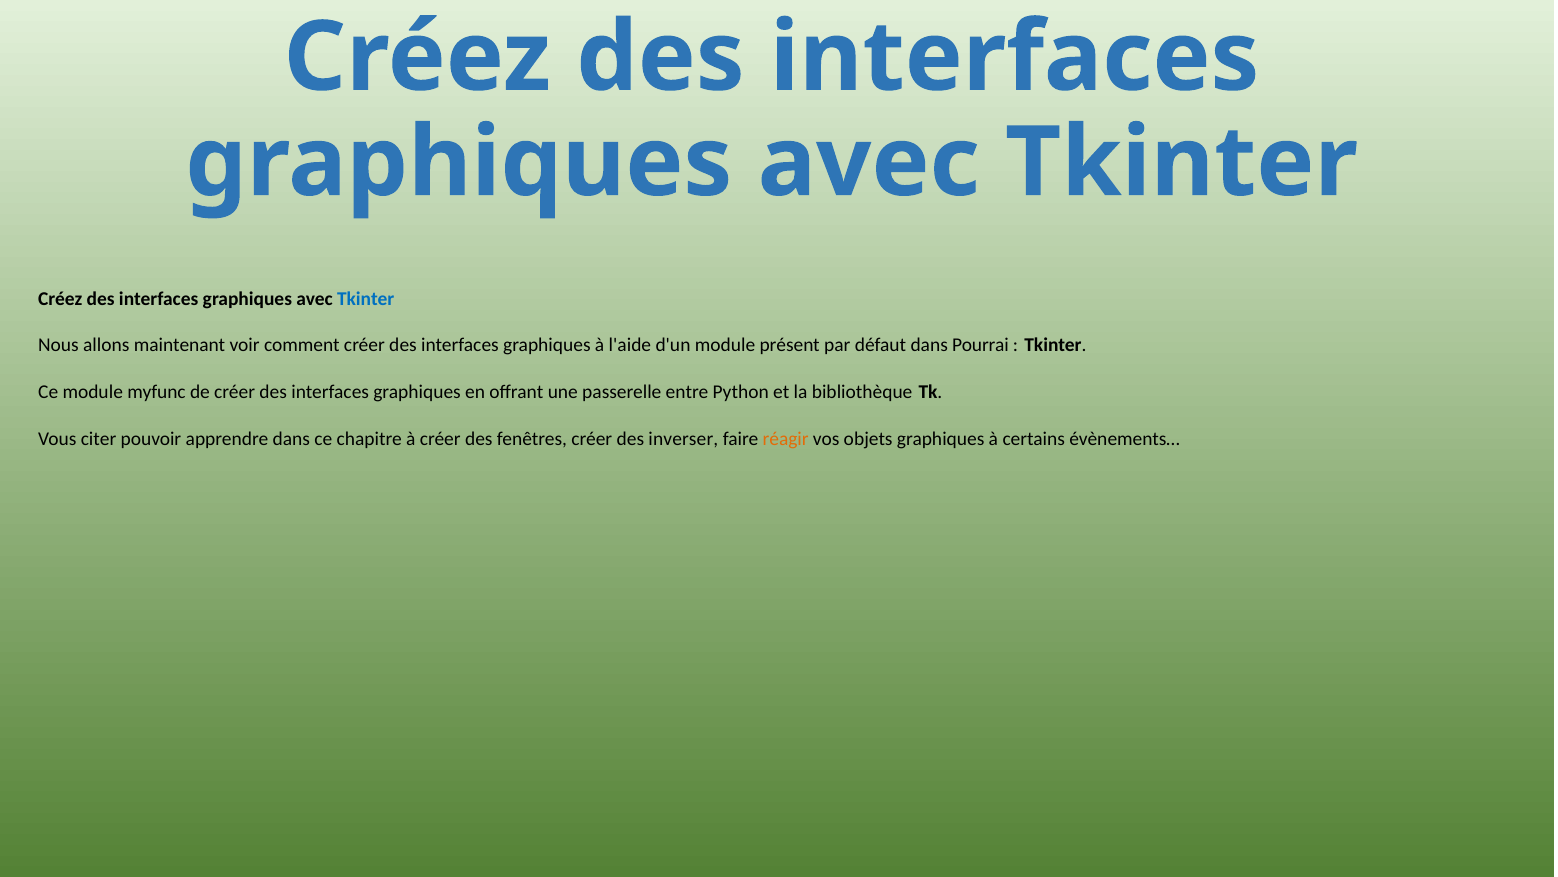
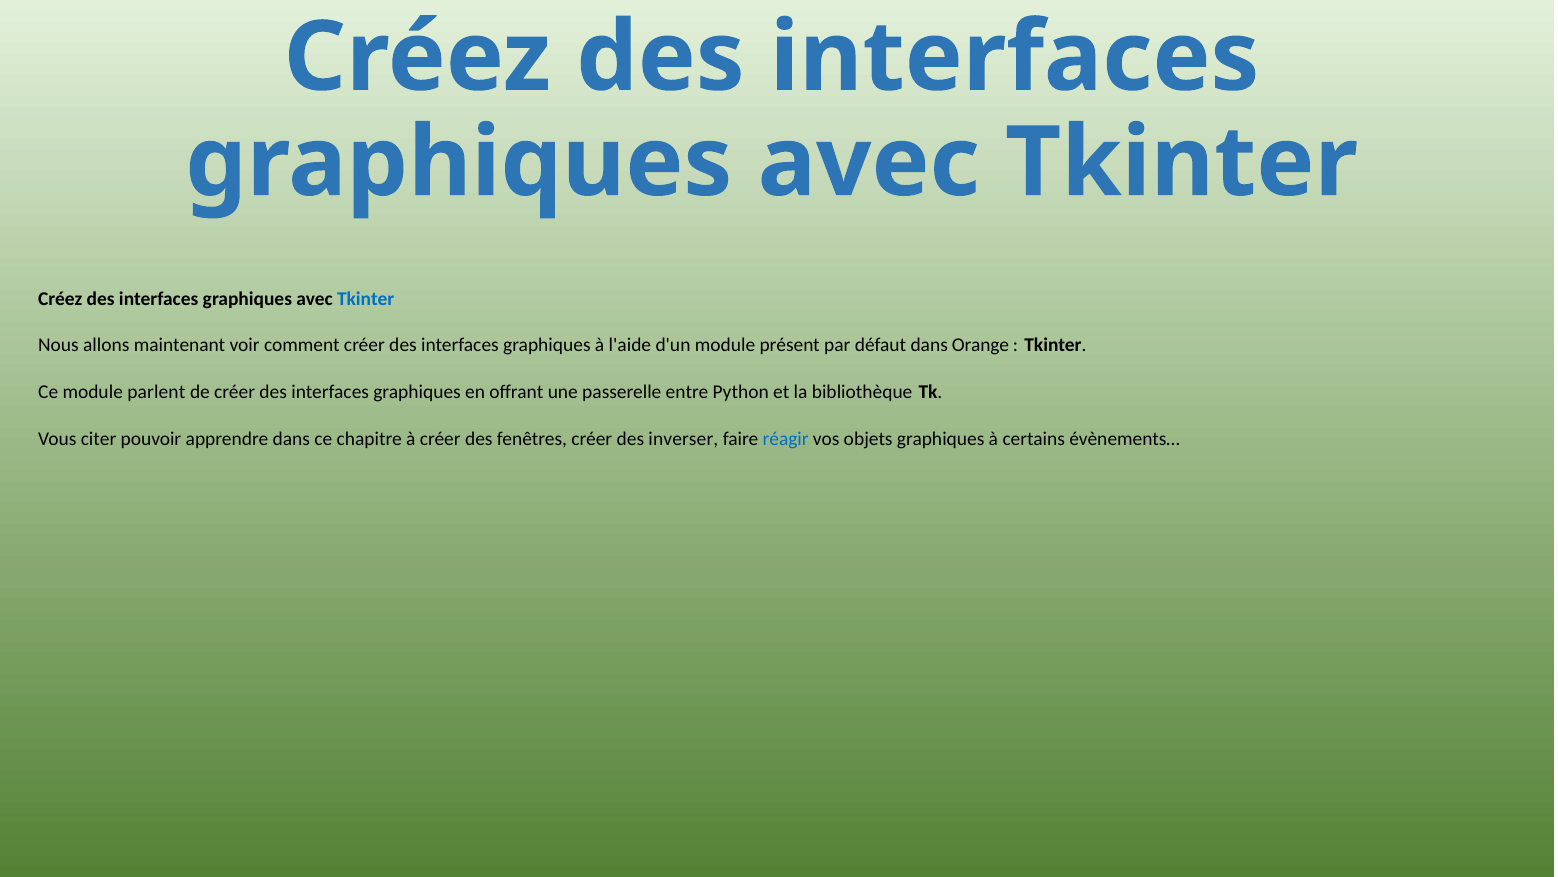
Pourrai: Pourrai -> Orange (980, 345)
myfunc: myfunc -> parlent (156, 392)
réagir colour: orange -> blue (786, 439)
